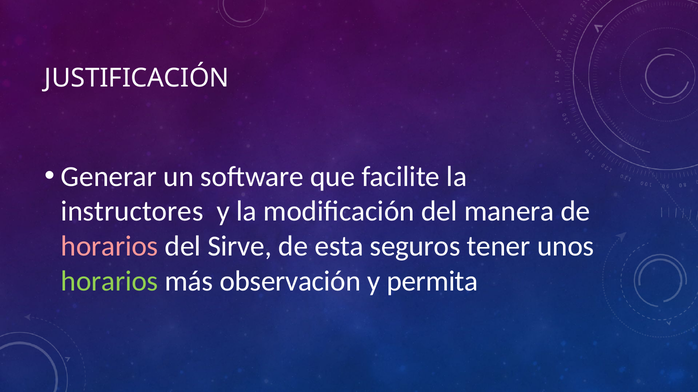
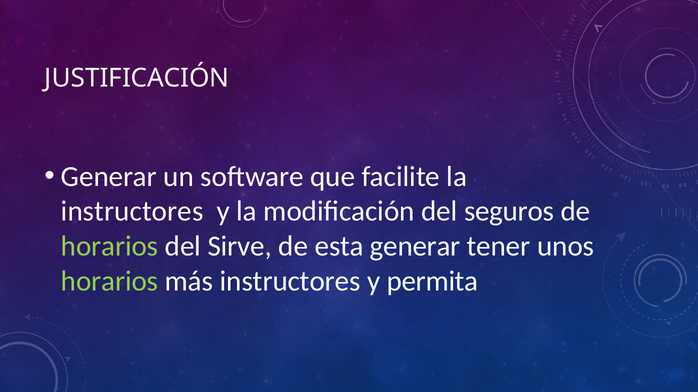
manera: manera -> seguros (509, 212)
horarios colour: pink -> light green (110, 247)
esta seguros: seguros -> generar (415, 247)
más observación: observación -> instructores (290, 281)
